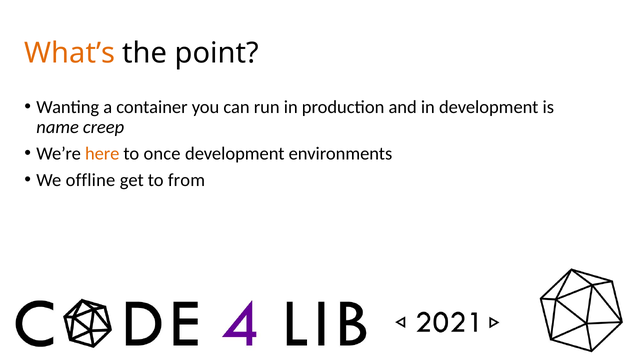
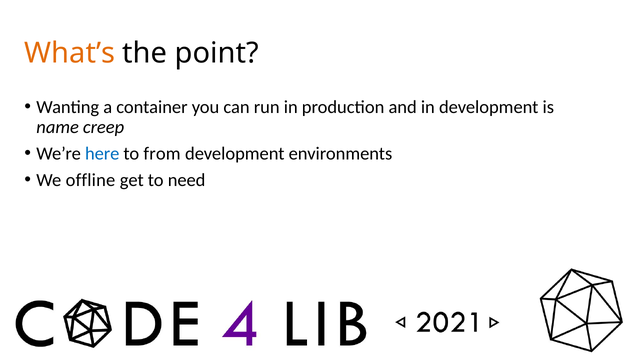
here colour: orange -> blue (102, 154)
once: once -> from (162, 154)
from: from -> need (187, 180)
